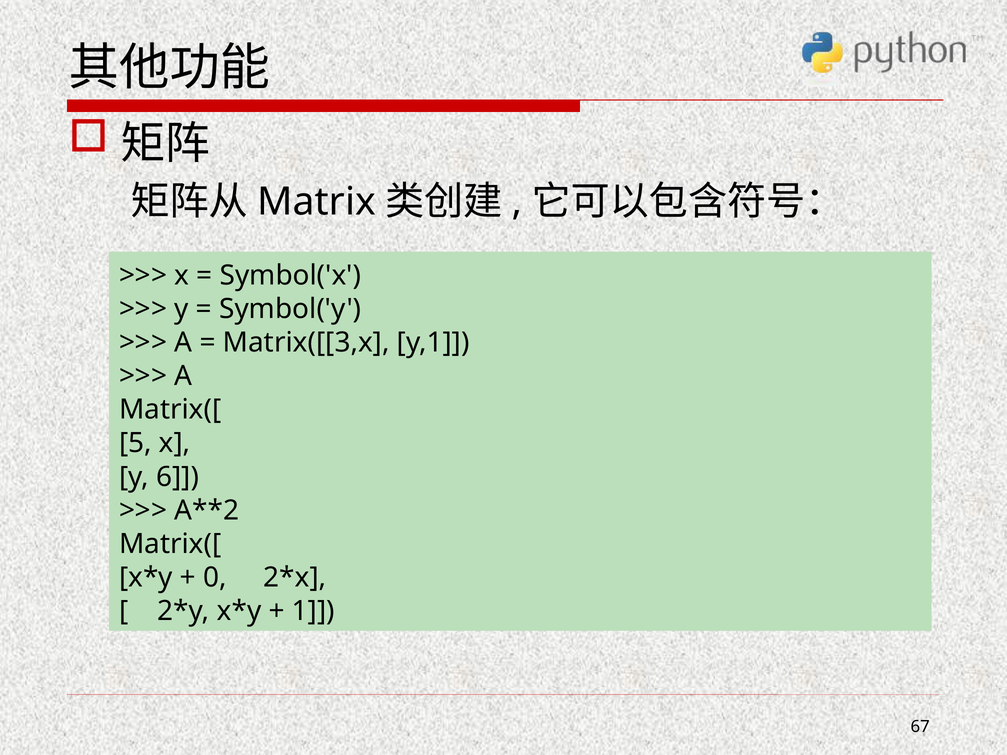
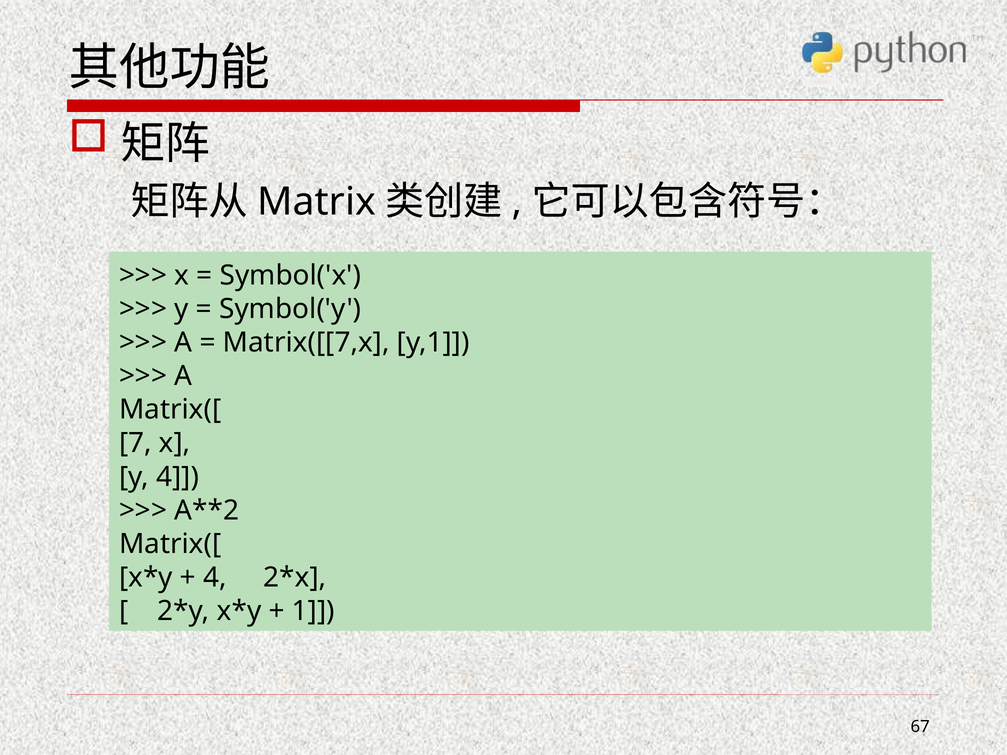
Matrix([[3,x: Matrix([[3,x -> Matrix([[7,x (306, 343)
5: 5 -> 7 (135, 443)
y 6: 6 -> 4 (178, 477)
0: 0 -> 4 (215, 578)
